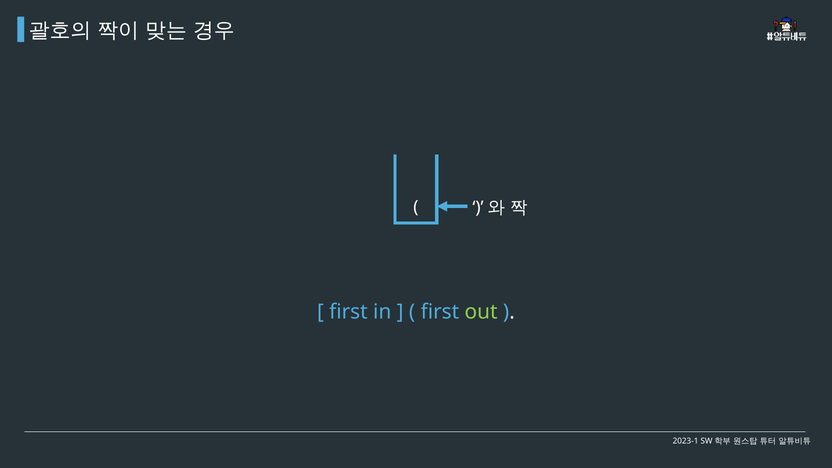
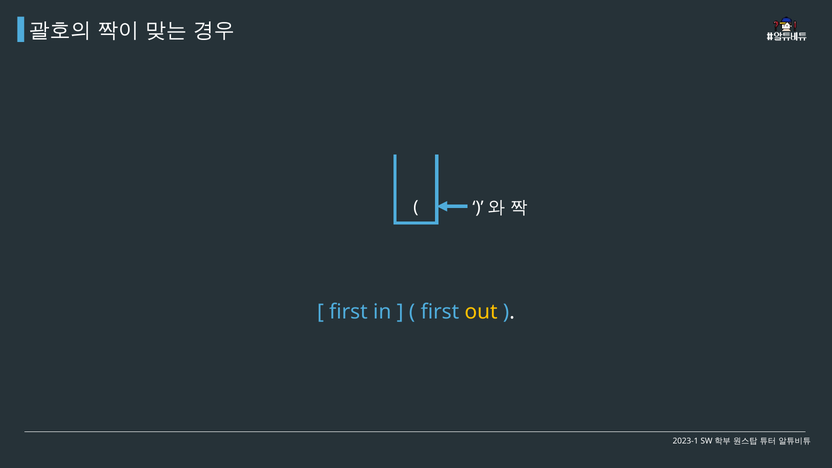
out colour: light green -> yellow (481, 312)
